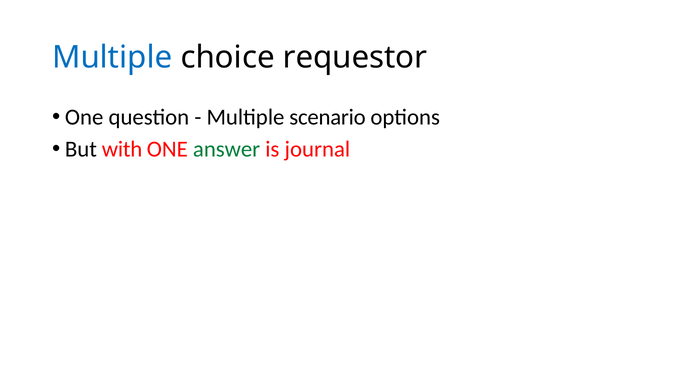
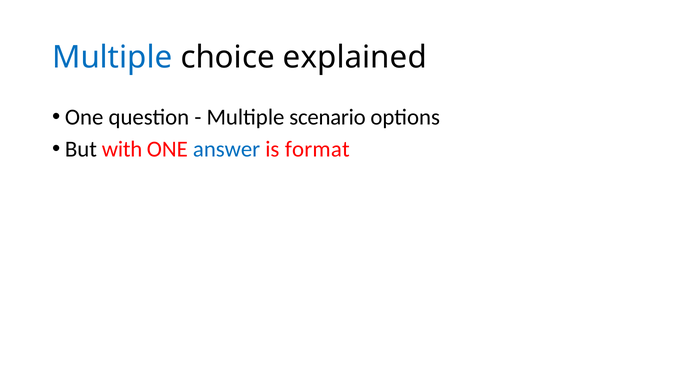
requestor: requestor -> explained (355, 57)
answer colour: green -> blue (227, 149)
journal: journal -> format (317, 149)
